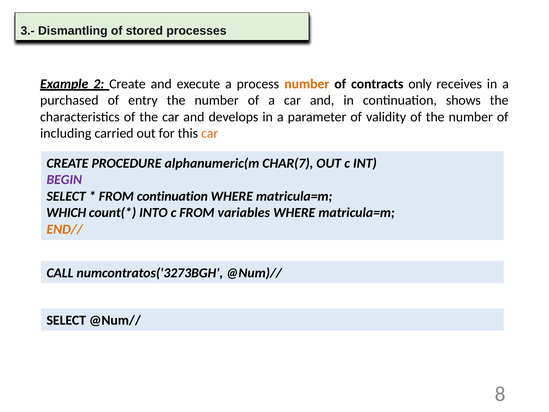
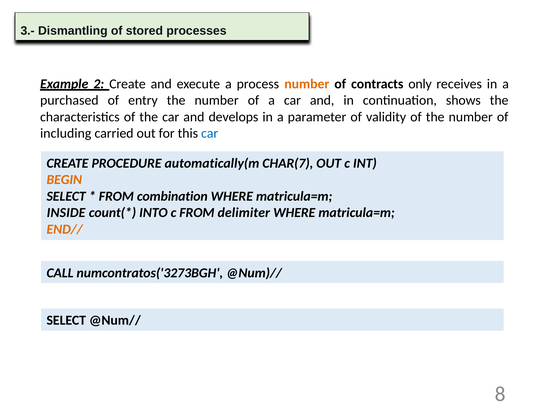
car colour: orange -> blue (210, 133)
alphanumeric(m: alphanumeric(m -> automatically(m (212, 163)
BEGIN colour: purple -> orange (64, 180)
FROM continuation: continuation -> combination (172, 196)
WHICH: WHICH -> INSIDE (66, 213)
variables: variables -> delimiter (244, 213)
